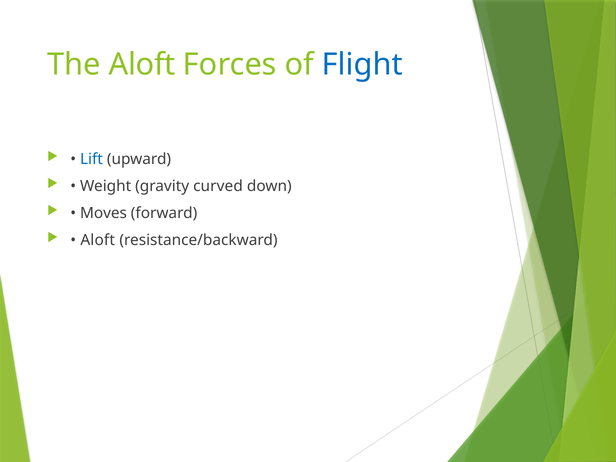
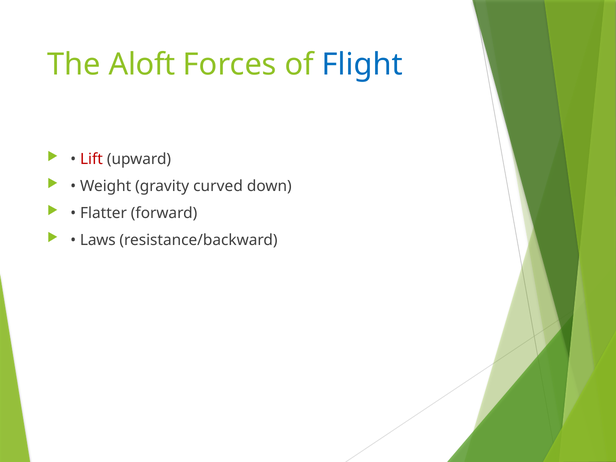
Lift colour: blue -> red (91, 159)
Moves: Moves -> Flatter (103, 213)
Aloft: Aloft -> Laws (98, 240)
